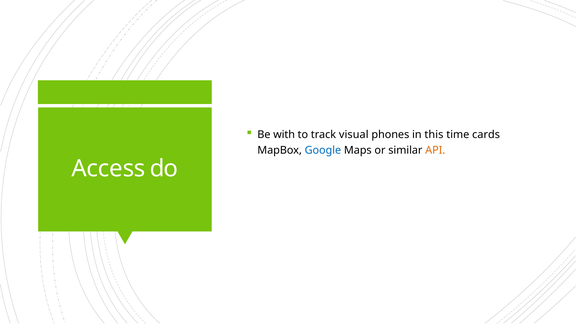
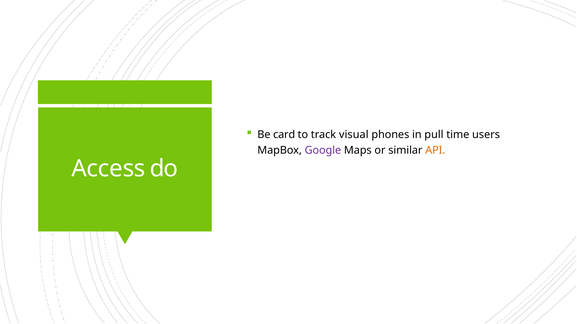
with: with -> card (284, 135)
this: this -> pull (434, 135)
cards: cards -> users (486, 135)
Google colour: blue -> purple (323, 150)
